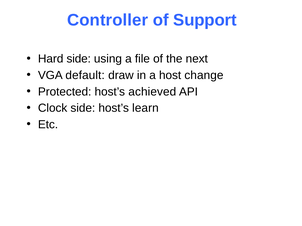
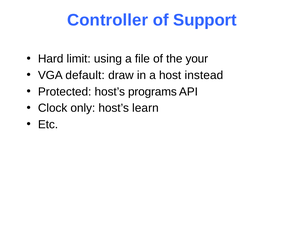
Hard side: side -> limit (79, 59)
next: next -> your (197, 59)
change: change -> instead (204, 75)
achieved: achieved -> programs (152, 92)
Clock side: side -> only (83, 108)
